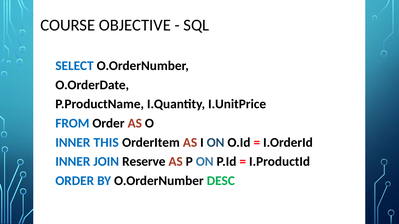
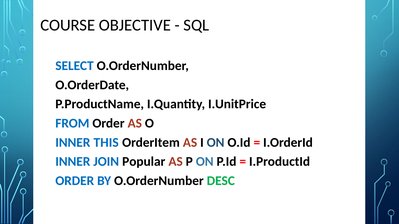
Reserve: Reserve -> Popular (144, 162)
